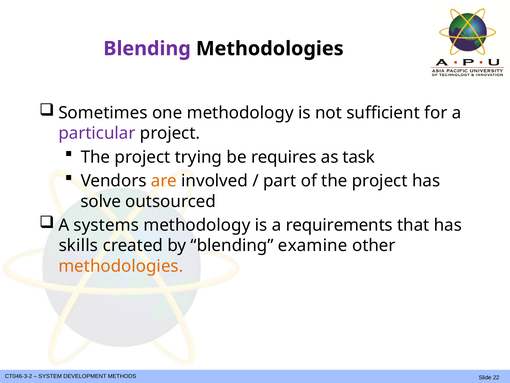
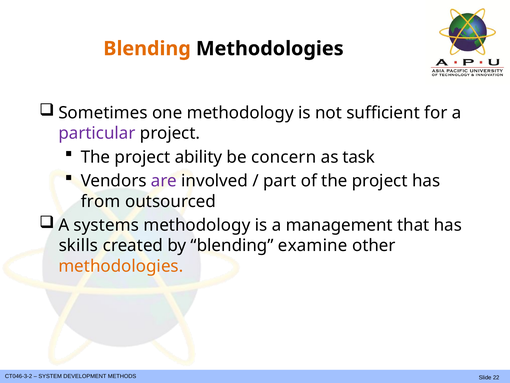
Blending colour: purple -> orange (147, 49)
trying: trying -> ability (198, 157)
requires: requires -> concern (284, 157)
are colour: orange -> purple (164, 181)
solve: solve -> from (101, 201)
requirements: requirements -> management (339, 225)
